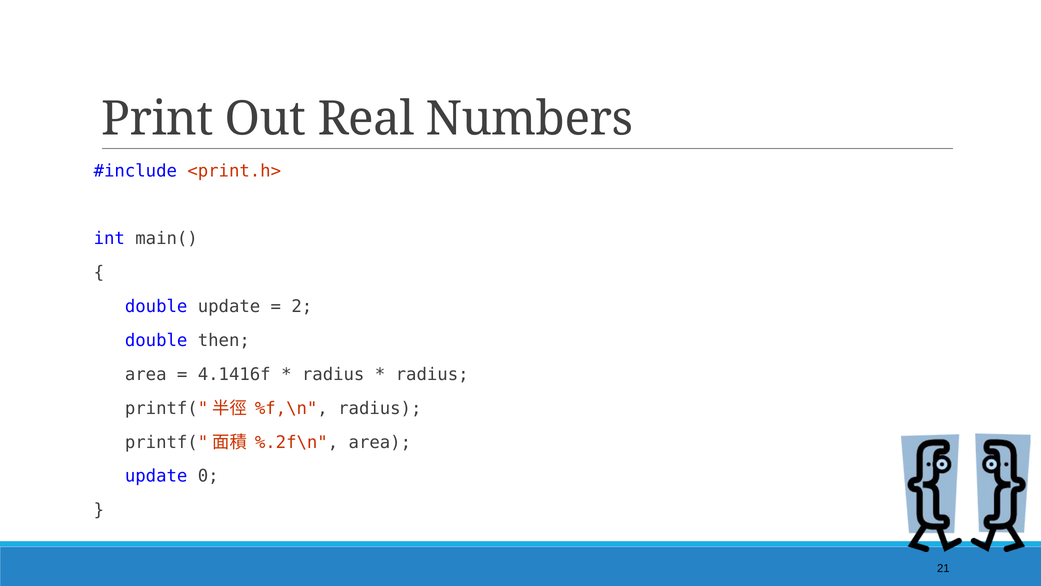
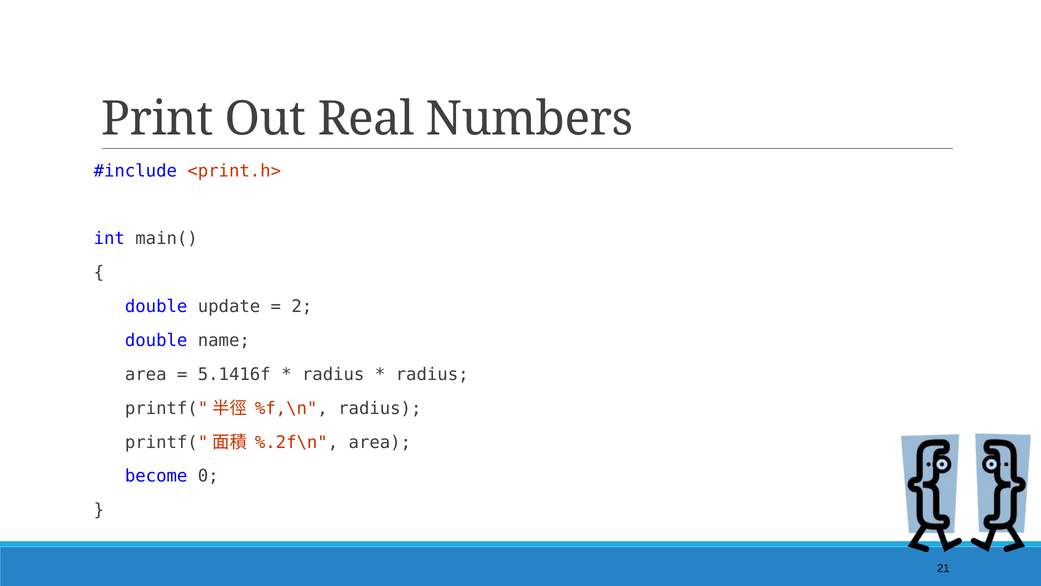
then: then -> name (224, 340)
4.1416f: 4.1416f -> 5.1416f (234, 374)
update: update -> become (156, 476)
